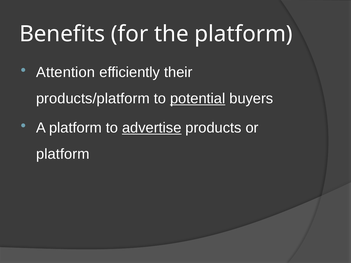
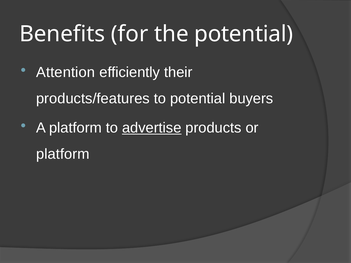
the platform: platform -> potential (244, 34)
products/platform: products/platform -> products/features (93, 99)
potential underline: present -> none (198, 99)
